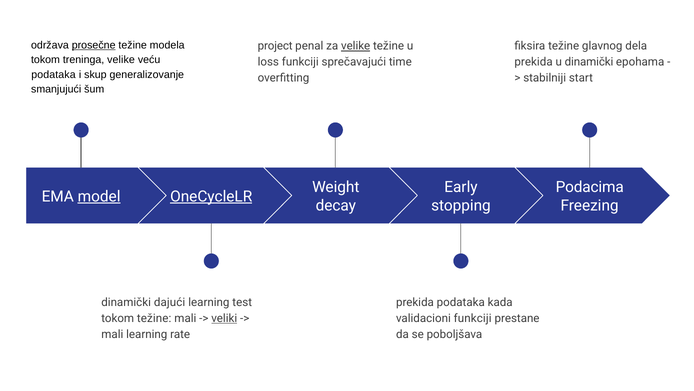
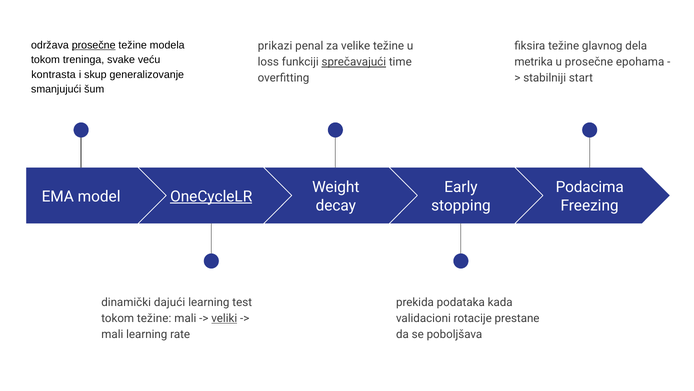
project: project -> prikazi (275, 46)
velike underline: present -> none (356, 46)
treninga velike: velike -> svake (121, 60)
sprečavajući underline: none -> present (354, 62)
prekida: prekida -> metrika (534, 62)
u dinamički: dinamički -> prosečne (589, 62)
podataka: podataka -> kontrasta (53, 74)
model underline: present -> none (99, 196)
validacioni funkciji: funkciji -> rotacije (473, 318)
